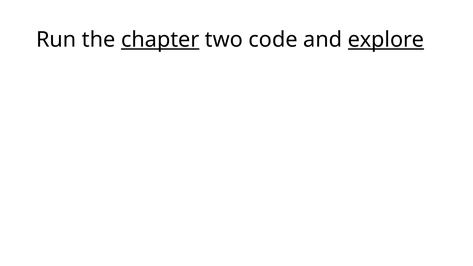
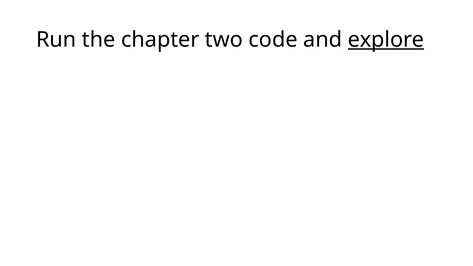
chapter underline: present -> none (160, 40)
